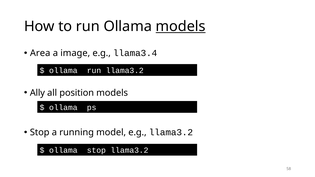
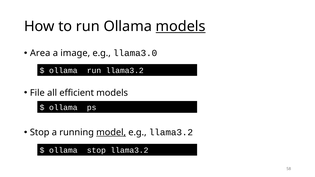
llama3.4: llama3.4 -> llama3.0 (135, 53)
Ally: Ally -> File (37, 93)
position: position -> efficient (77, 93)
model underline: none -> present (111, 133)
